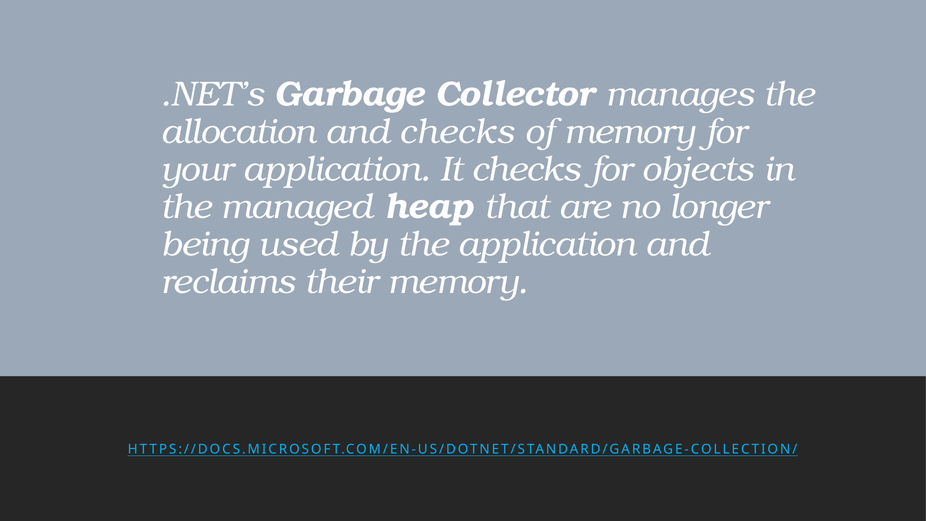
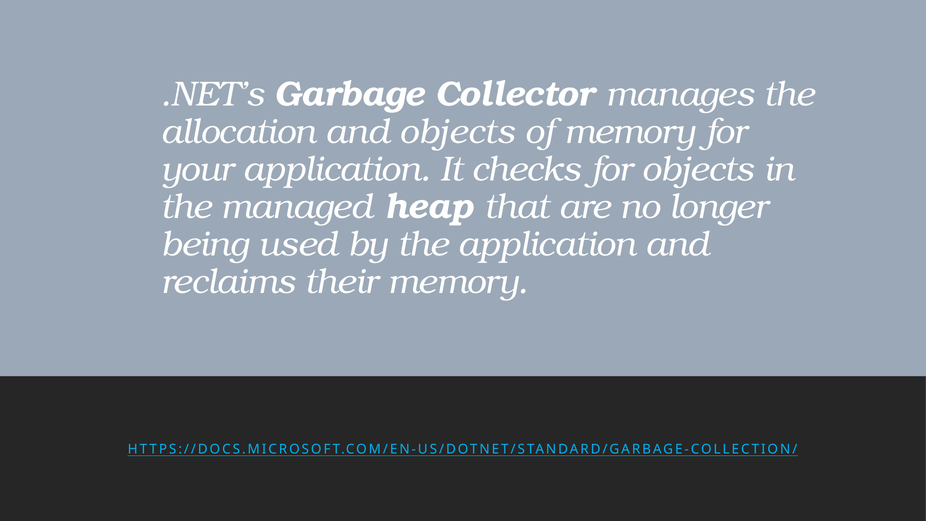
and checks: checks -> objects (457, 132)
